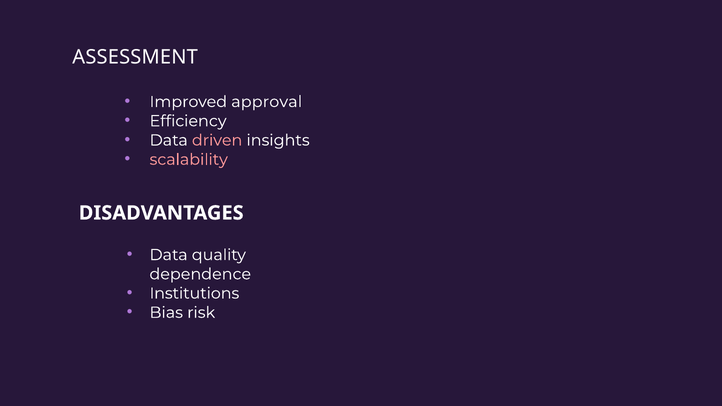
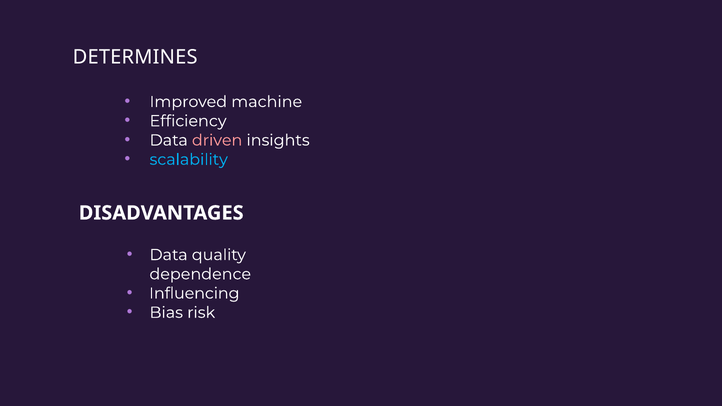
ASSESSMENT: ASSESSMENT -> DETERMINES (135, 57)
approval: approval -> machine (267, 102)
scalability colour: pink -> light blue (189, 160)
Institutions: Institutions -> Influencing (194, 293)
